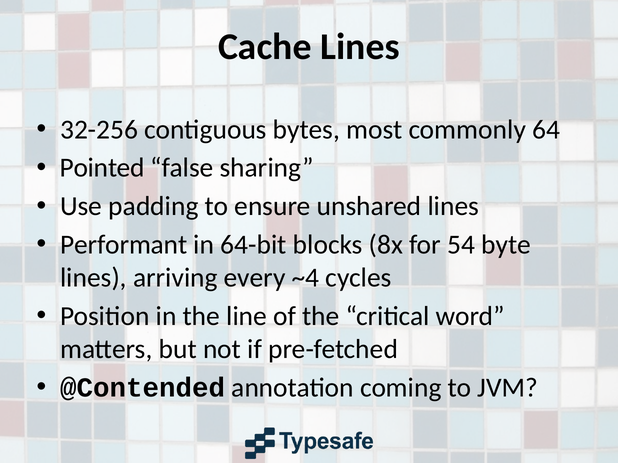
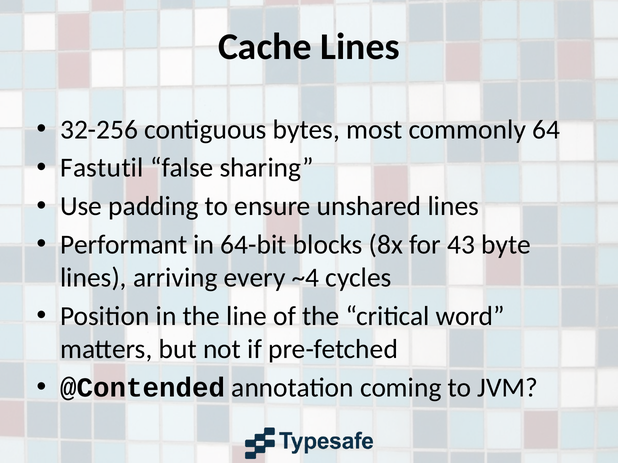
Pointed: Pointed -> Fastutil (102, 168)
54: 54 -> 43 (461, 245)
